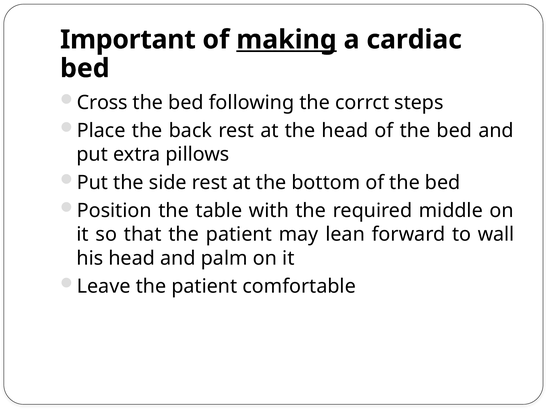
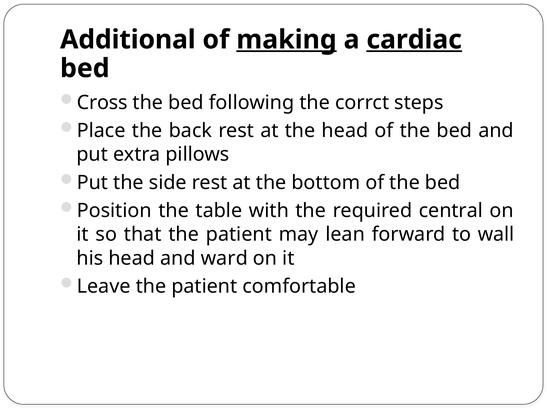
Important: Important -> Additional (128, 40)
cardiac underline: none -> present (414, 40)
middle: middle -> central (451, 211)
palm: palm -> ward (224, 258)
